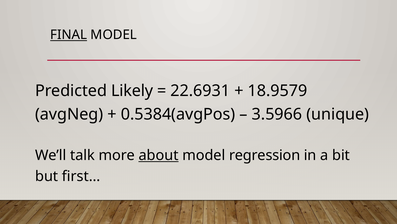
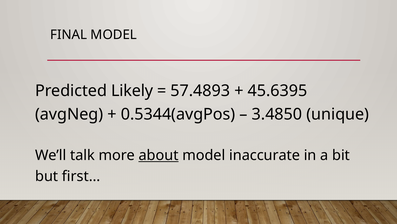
FINAL underline: present -> none (69, 35)
22.6931: 22.6931 -> 57.4893 (200, 91)
18.9579: 18.9579 -> 45.6395 (278, 91)
0.5384(avgPos: 0.5384(avgPos -> 0.5344(avgPos (178, 114)
3.5966: 3.5966 -> 3.4850 (277, 114)
regression: regression -> inaccurate (265, 155)
